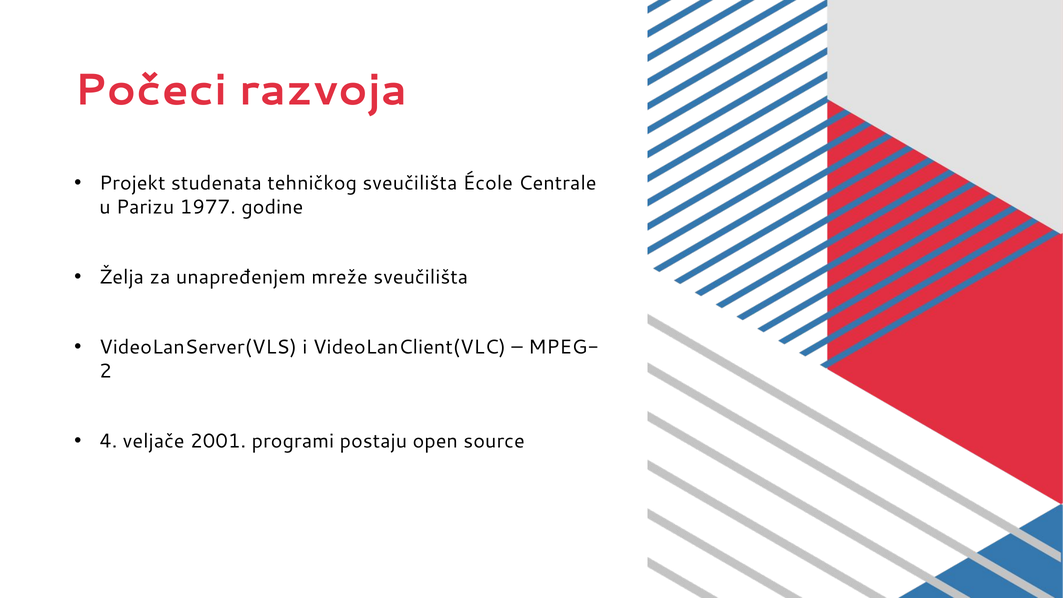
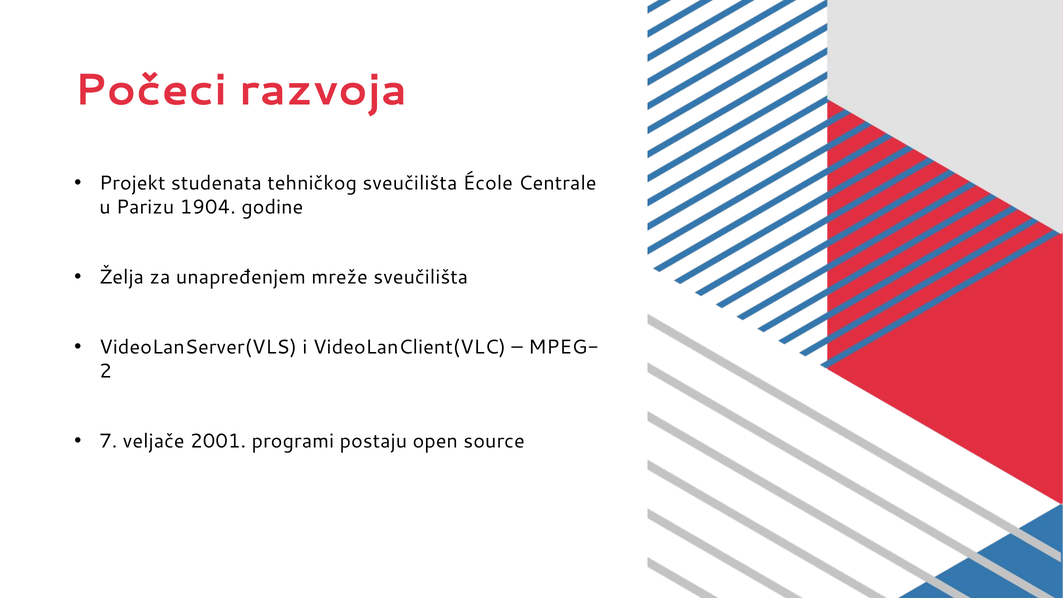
1977: 1977 -> 1904 (208, 207)
4: 4 -> 7 (108, 441)
